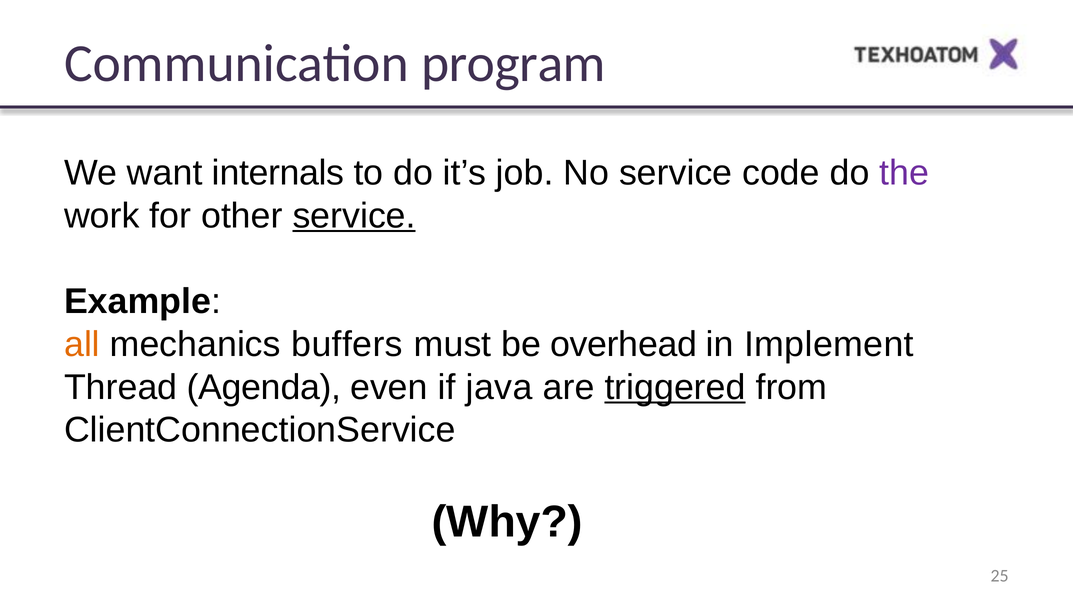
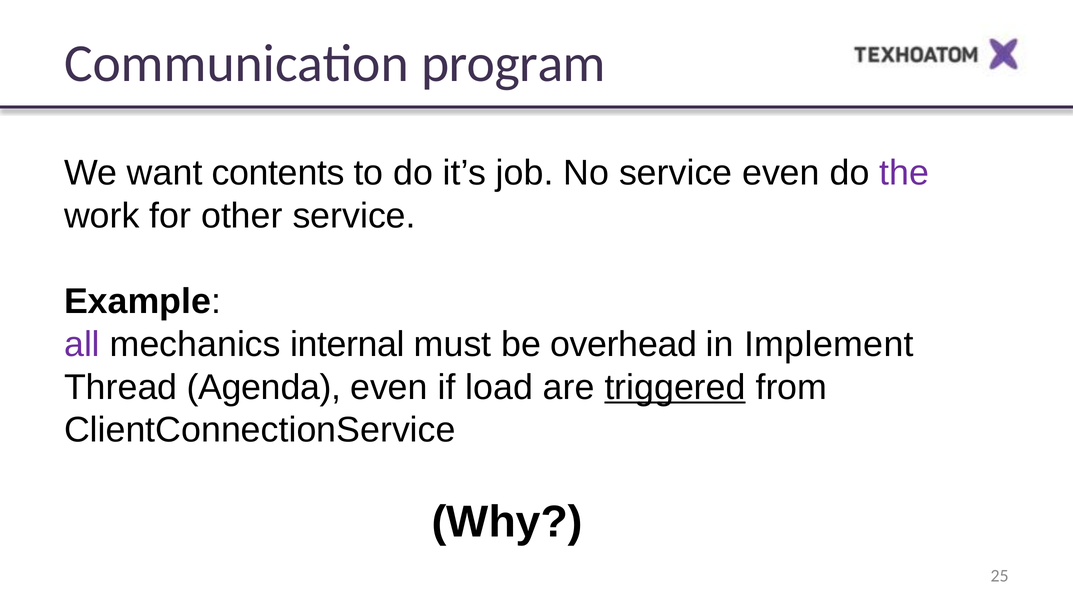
internals: internals -> contents (278, 173)
service code: code -> even (781, 173)
service underline: present -> none (354, 216)
all colour: orange -> purple (82, 345)
buffers: buffers -> internal (347, 345)
java: java -> load (499, 388)
